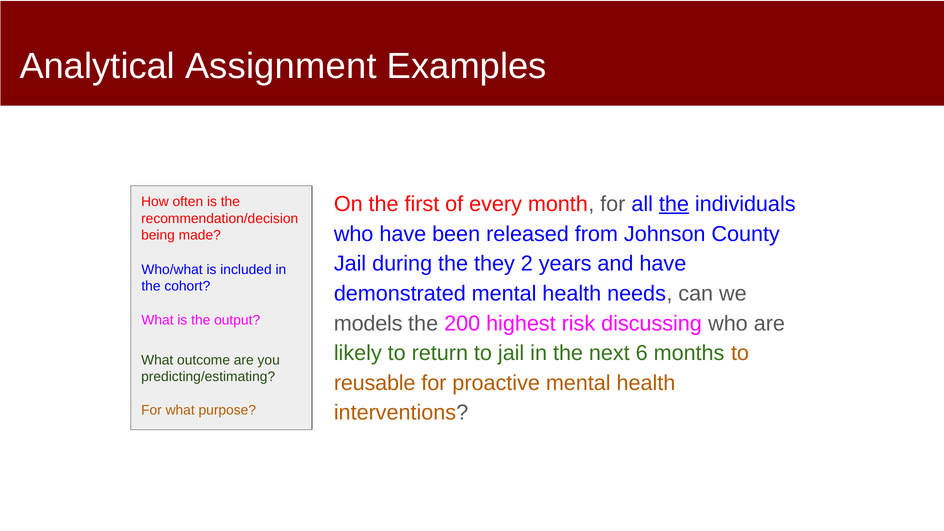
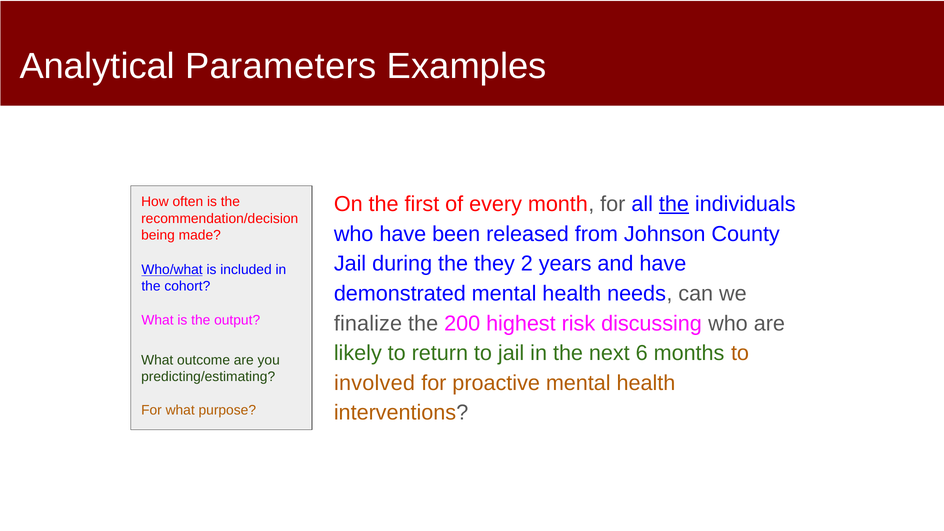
Assignment: Assignment -> Parameters (281, 66)
Who/what underline: none -> present (172, 270)
models: models -> finalize (368, 323)
reusable: reusable -> involved (374, 383)
